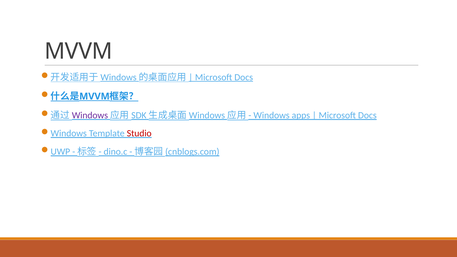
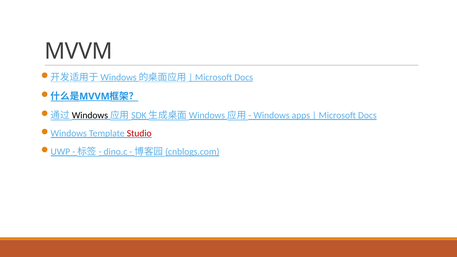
Windows colour: purple -> black (90, 115)
